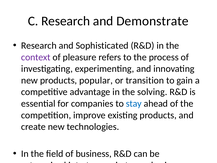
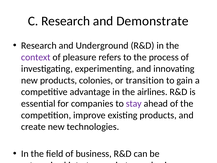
Sophisticated: Sophisticated -> Underground (102, 46)
popular: popular -> colonies (96, 80)
the solving: solving -> airlines (152, 92)
stay colour: blue -> purple (134, 103)
